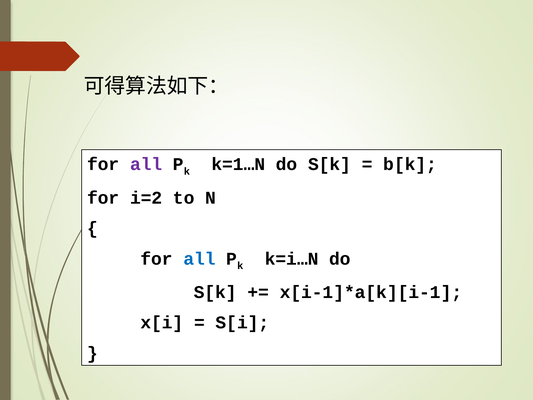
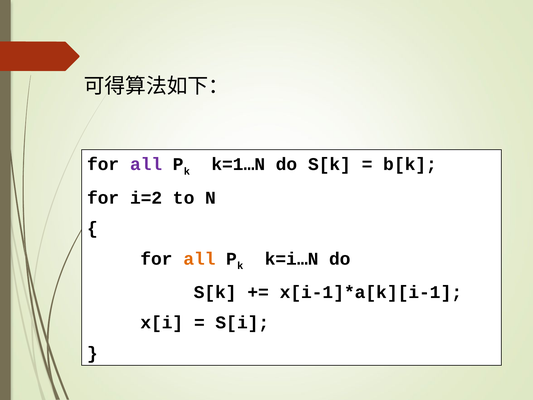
all colour: blue -> orange (199, 259)
